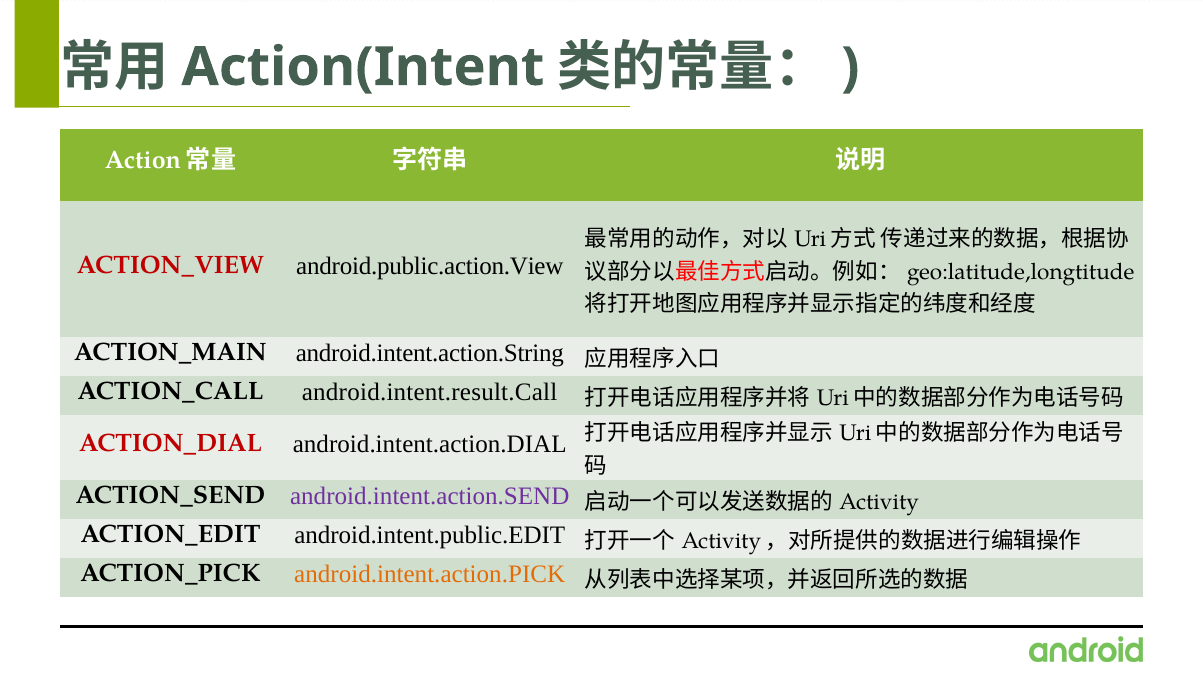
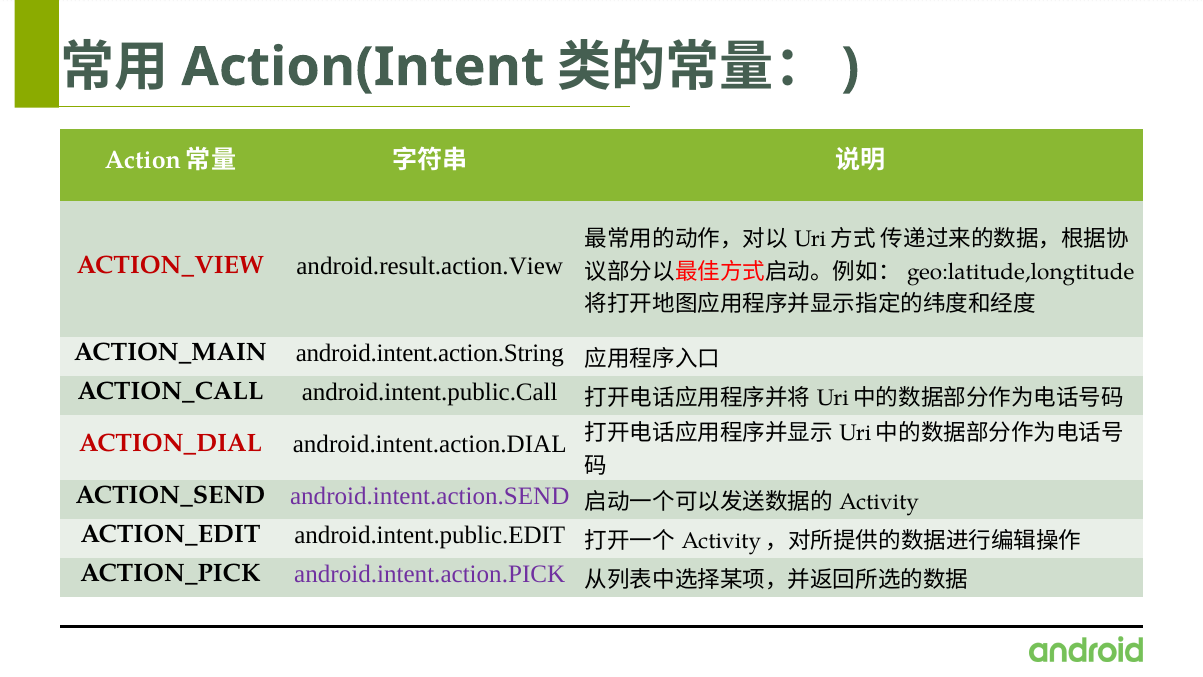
android.public.action.View: android.public.action.View -> android.result.action.View (430, 266)
android.intent.result.Call: android.intent.result.Call -> android.intent.public.Call (430, 392)
android.intent.action.PICK colour: orange -> purple (430, 574)
